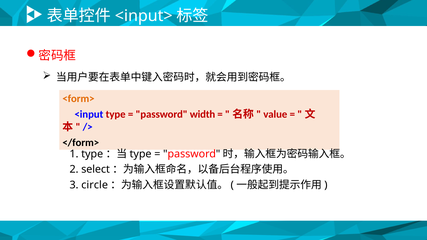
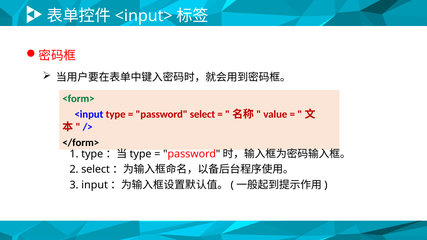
<form> colour: orange -> green (78, 99)
password width: width -> select (203, 114)
circle: circle -> input (95, 185)
